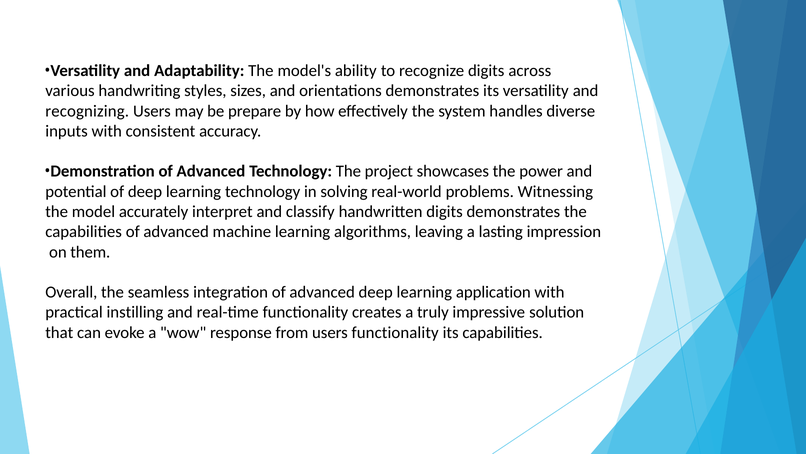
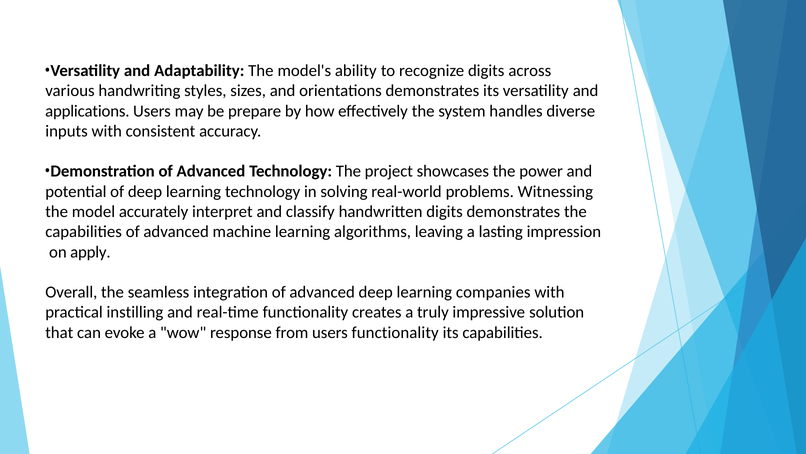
recognizing: recognizing -> applications (87, 111)
them: them -> apply (90, 252)
application: application -> companies (493, 292)
